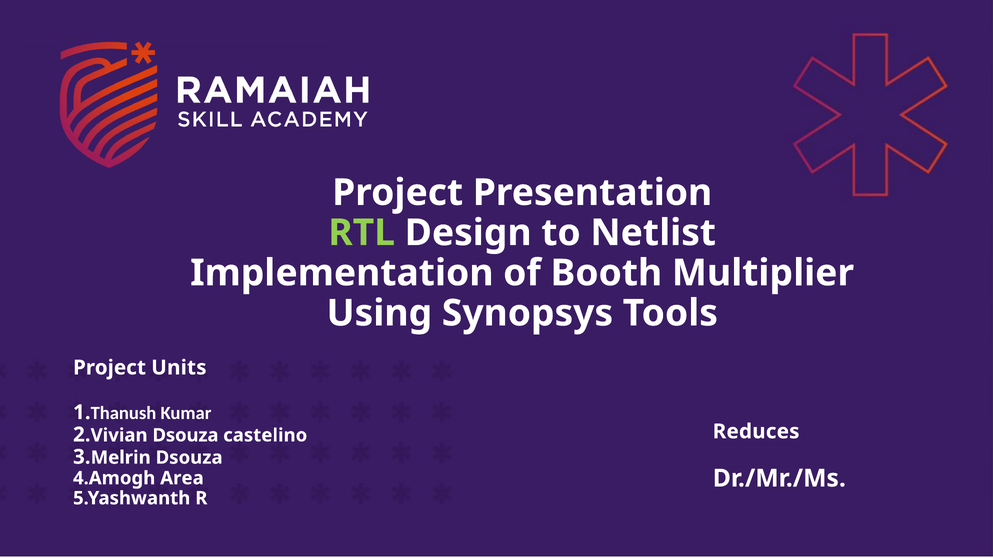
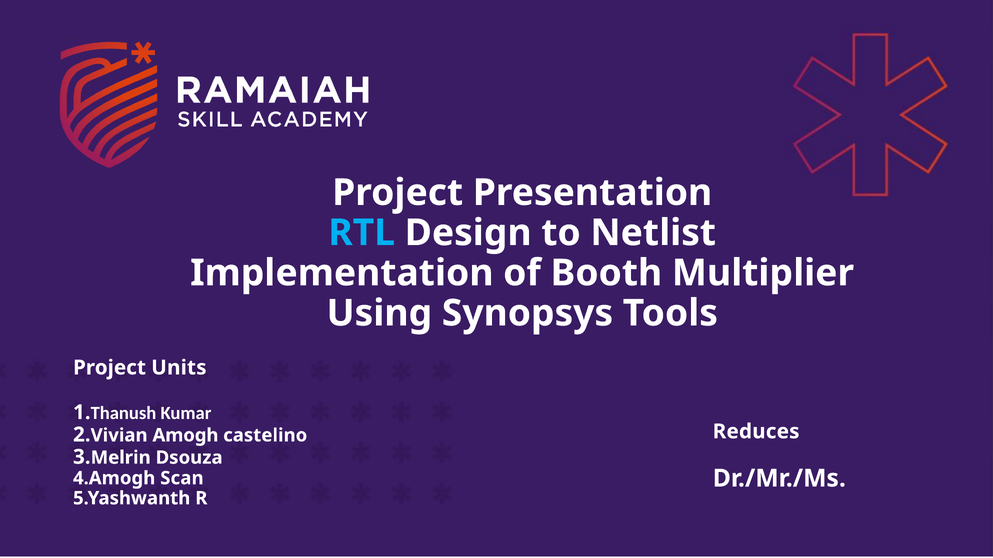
RTL colour: light green -> light blue (362, 233)
2.Vivian Dsouza: Dsouza -> Amogh (185, 436)
Area: Area -> Scan (182, 479)
